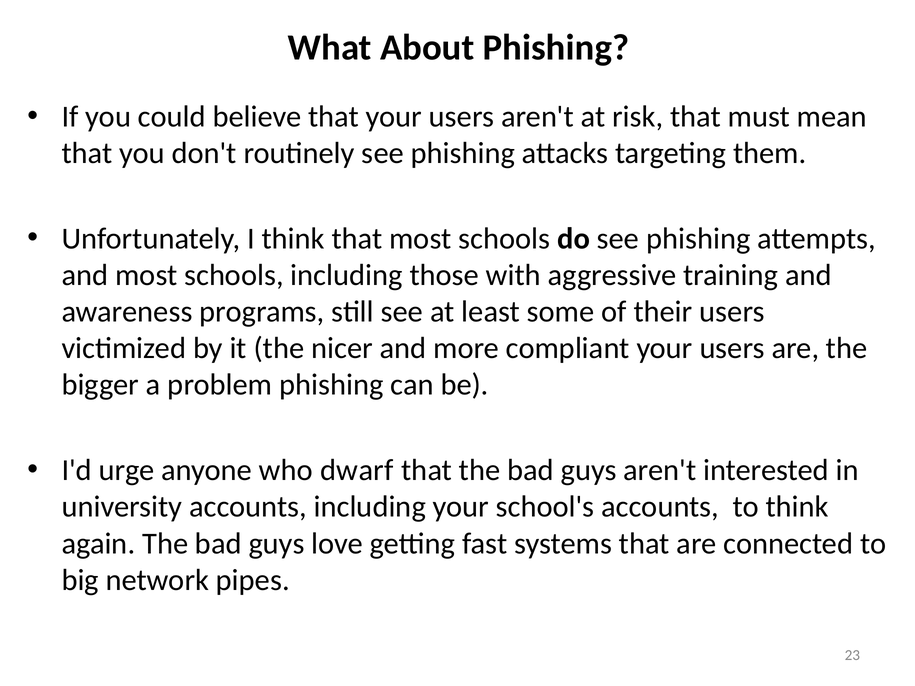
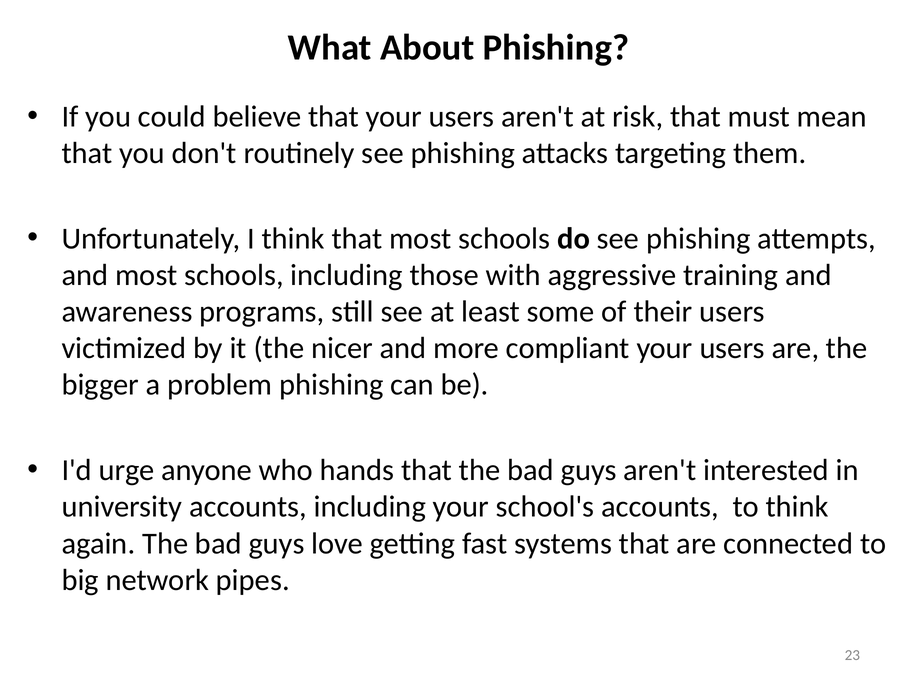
dwarf: dwarf -> hands (357, 470)
